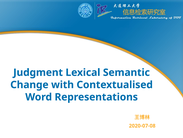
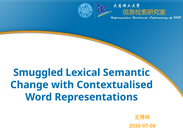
Judgment: Judgment -> Smuggled (38, 72)
